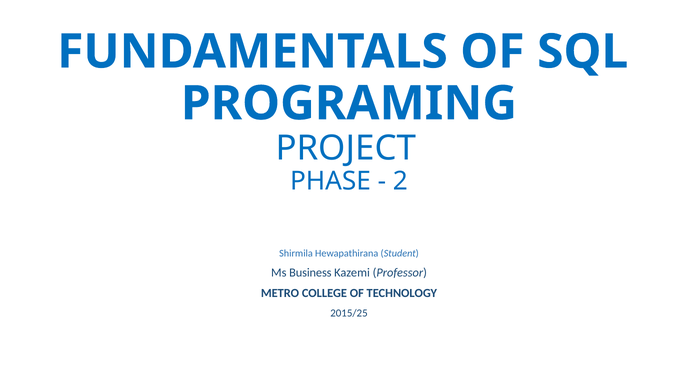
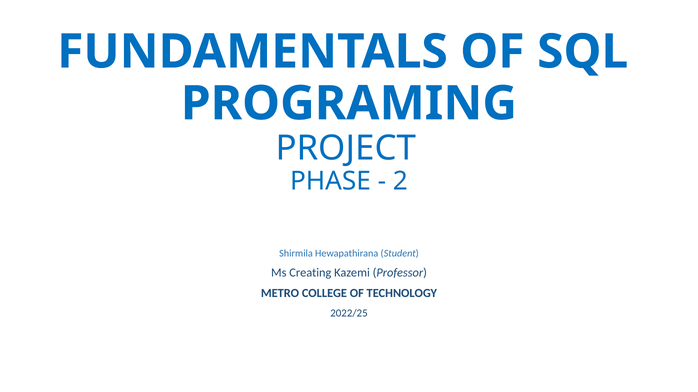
Business: Business -> Creating (310, 273)
2015/25: 2015/25 -> 2022/25 (349, 314)
